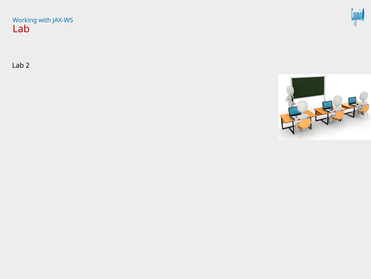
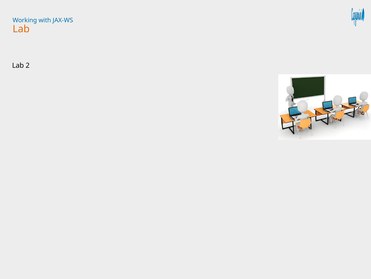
Lab colour: red -> orange (21, 29)
